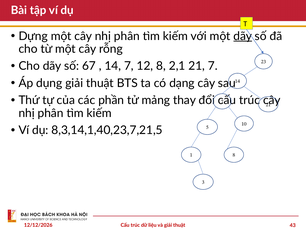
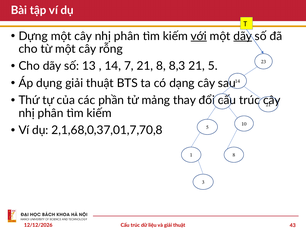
với underline: none -> present (199, 36)
67: 67 -> 13 (89, 66)
7 12: 12 -> 21 (145, 66)
2,1: 2,1 -> 8,3 (177, 66)
21 7: 7 -> 5 (213, 66)
8,3,14,1,40,23,7,21,5: 8,3,14,1,40,23,7,21,5 -> 2,1,68,0,37,01,7,70,8 (107, 130)
